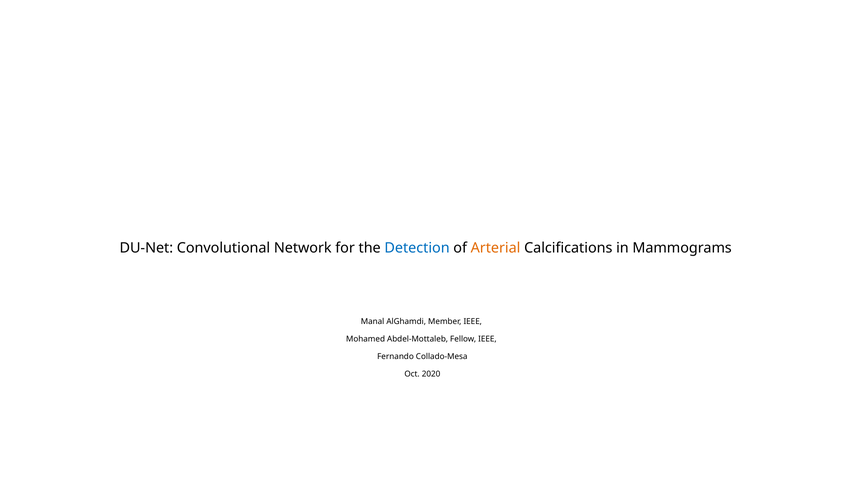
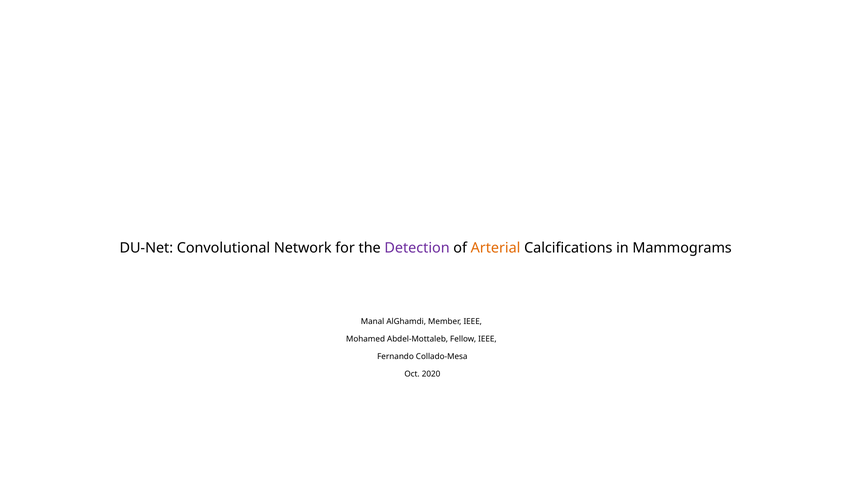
Detection colour: blue -> purple (417, 248)
